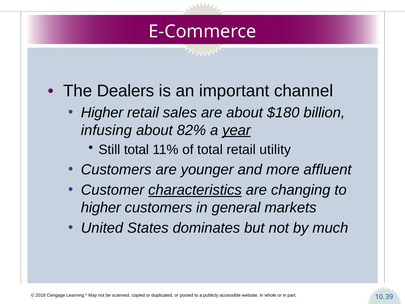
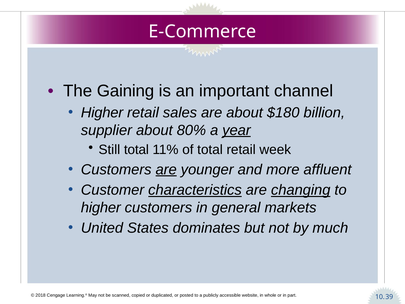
Dealers: Dealers -> Gaining (126, 91)
infusing: infusing -> supplier (106, 130)
82%: 82% -> 80% (191, 130)
utility: utility -> week (275, 150)
are underline: none -> present (166, 170)
changing underline: none -> present (301, 190)
